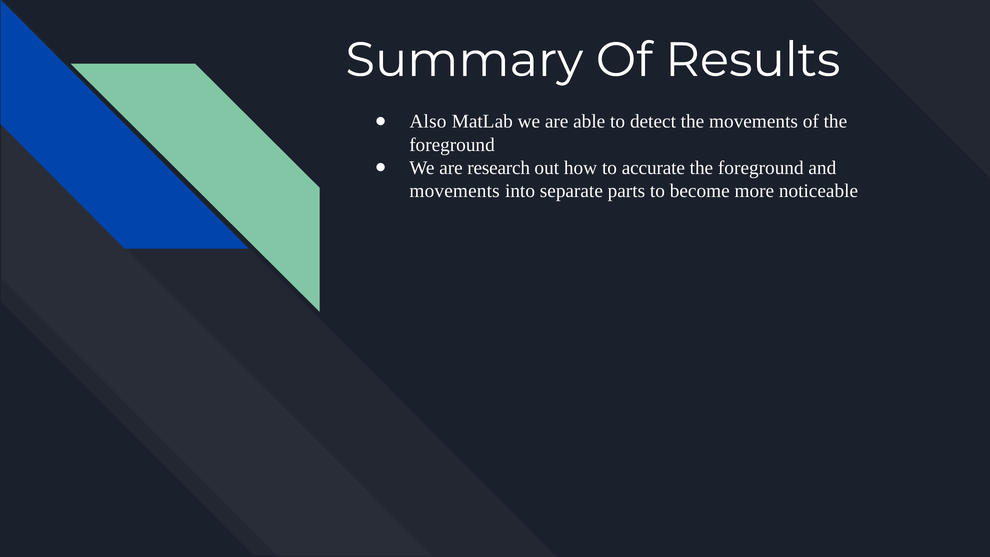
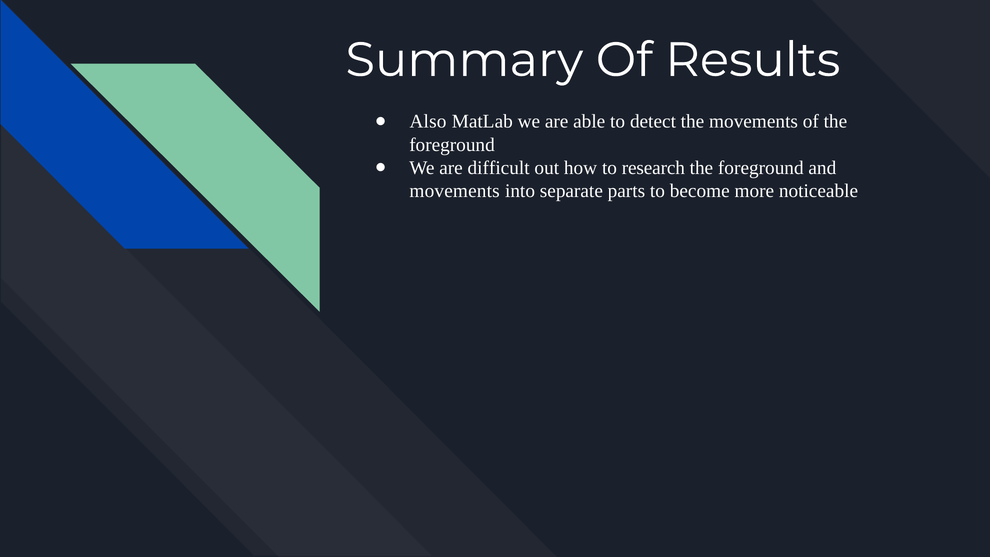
research: research -> difficult (499, 168)
accurate: accurate -> research (653, 168)
